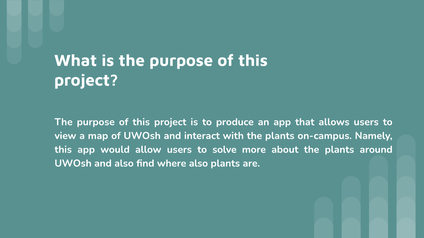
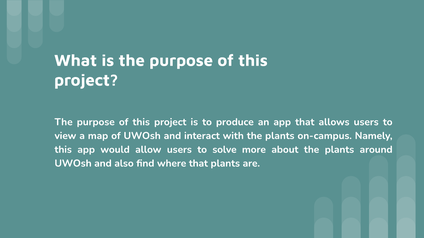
where also: also -> that (198, 164)
